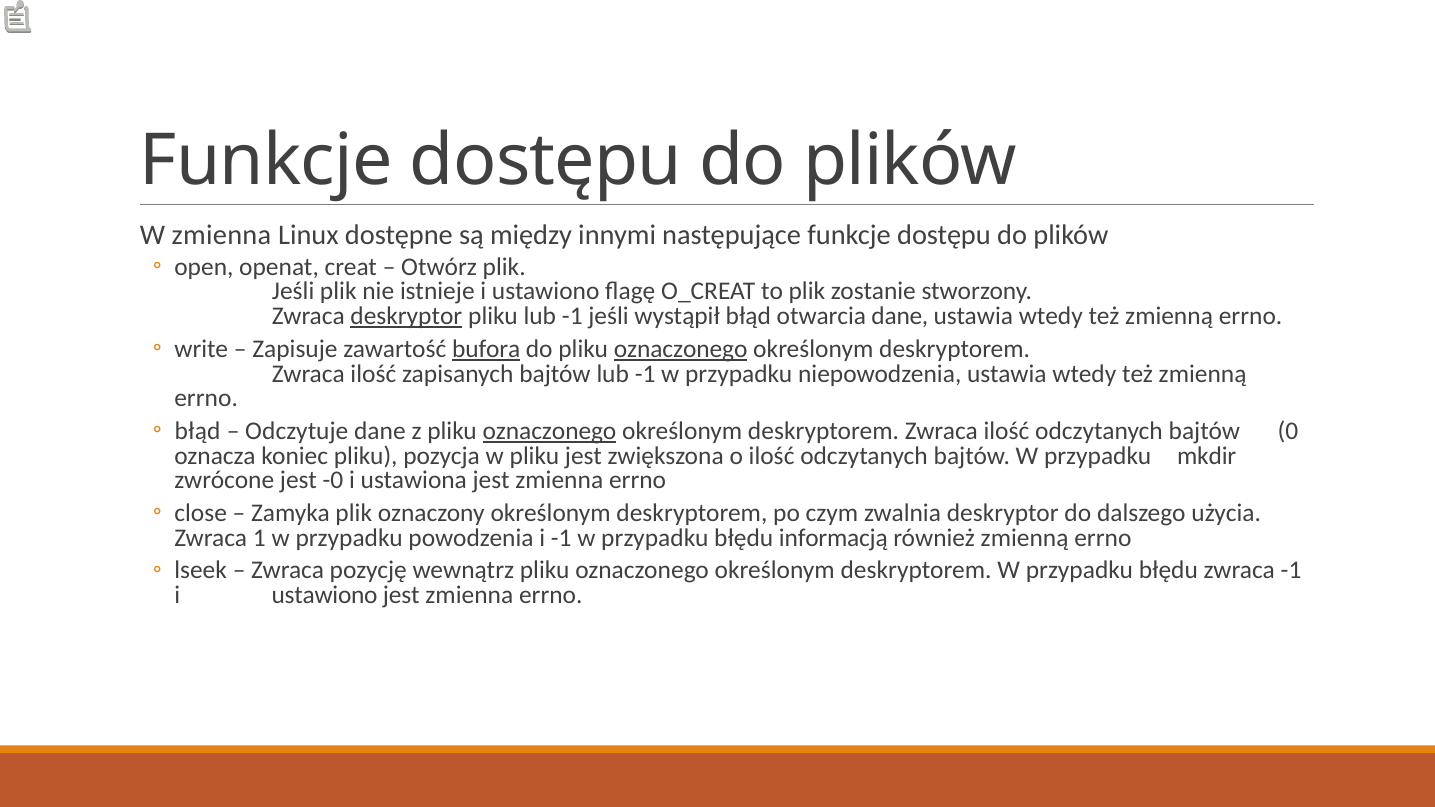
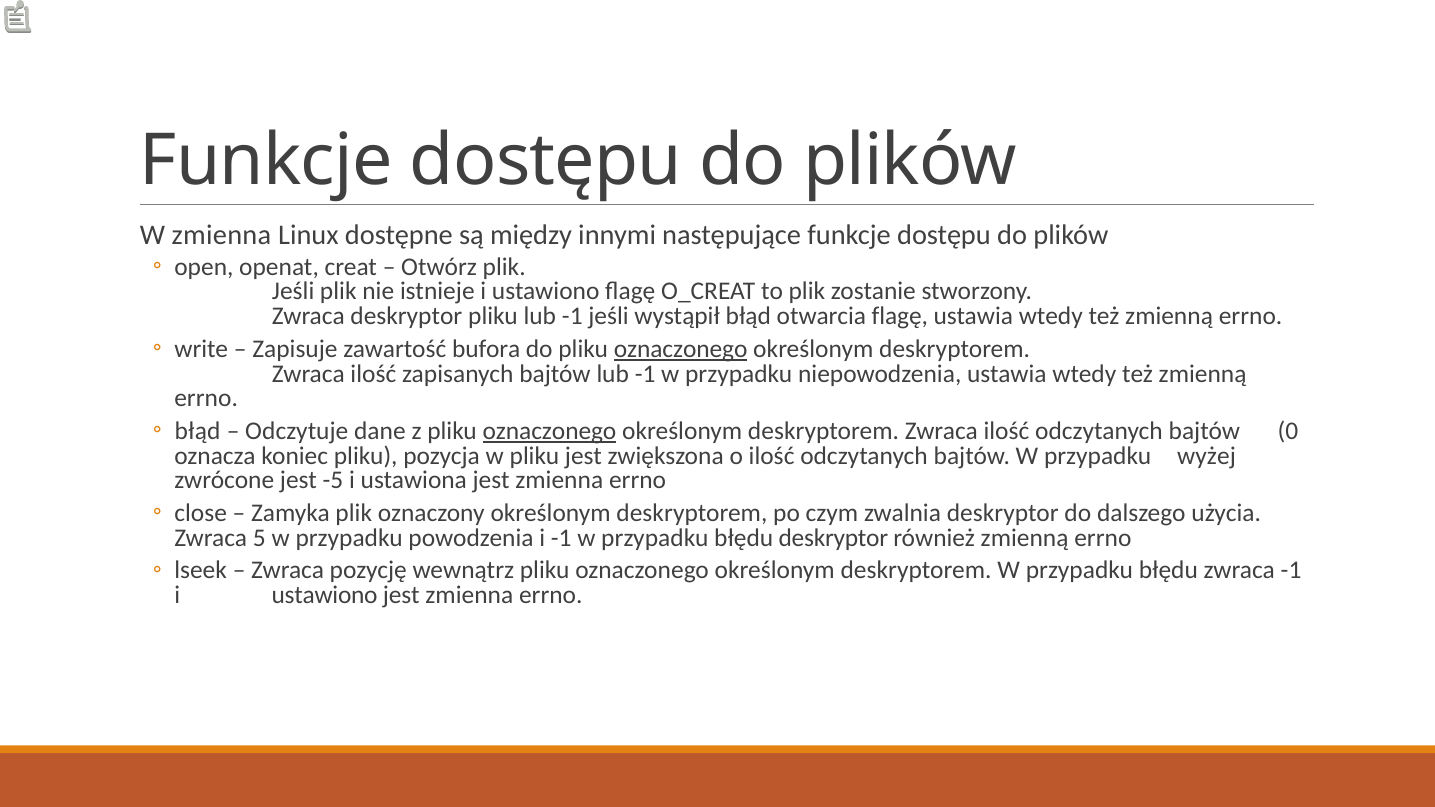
deskryptor underline: present -> none (406, 316)
otwarcia dane: dane -> flagę (900, 316)
bufora underline: present -> none (486, 349)
mkdir: mkdir -> wyżej (1207, 456)
-0: -0 -> -5 (333, 481)
1: 1 -> 5 (259, 538)
błędu informacją: informacją -> deskryptor (833, 538)
